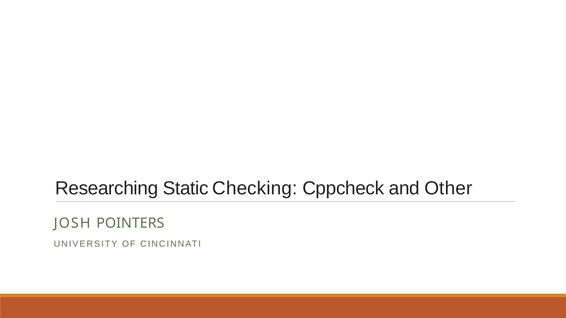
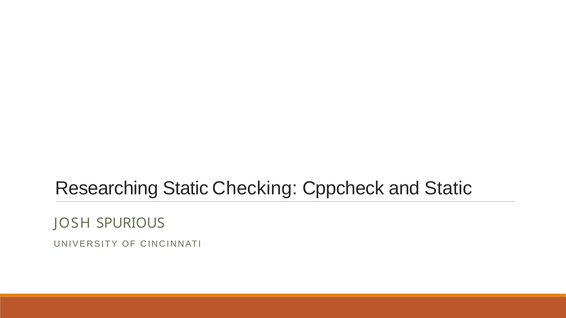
and Other: Other -> Static (448, 189)
POINTERS: POINTERS -> SPURIOUS (131, 224)
